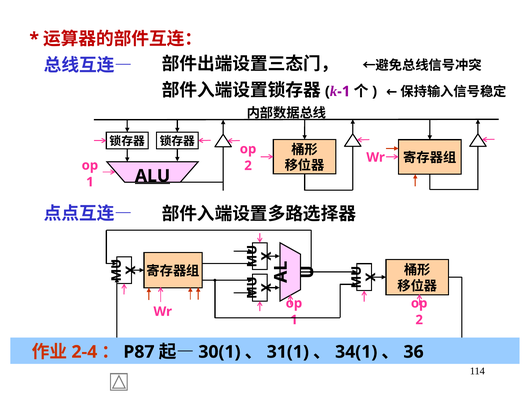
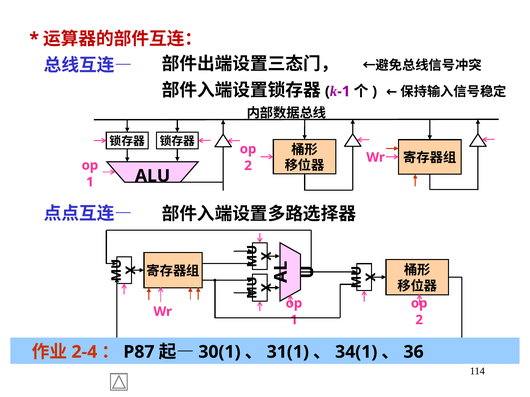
ALU underline: present -> none (153, 176)
